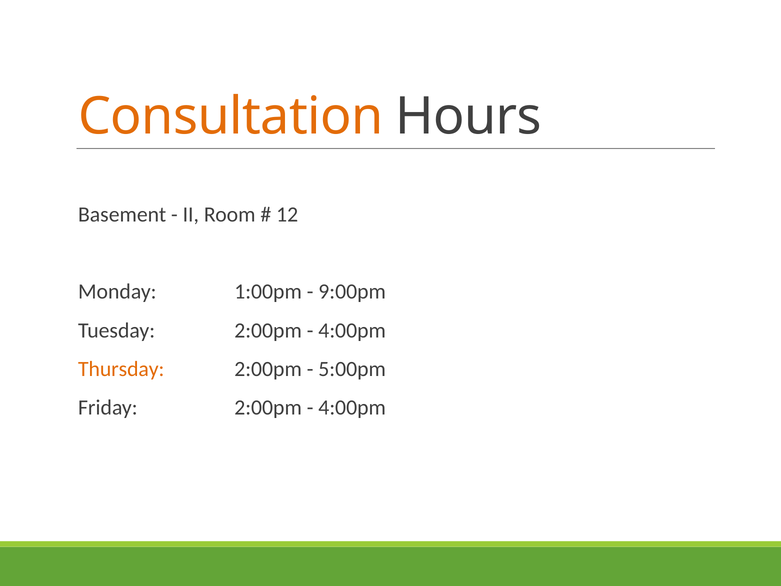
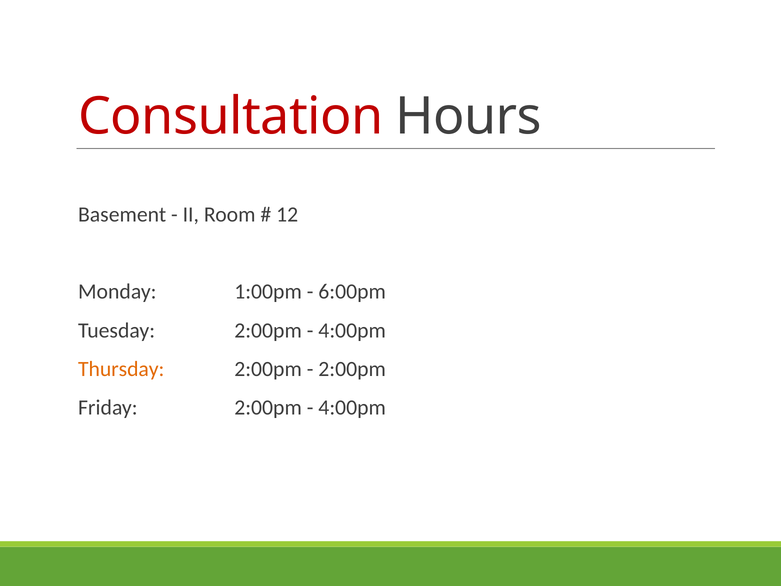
Consultation colour: orange -> red (231, 117)
9:00pm: 9:00pm -> 6:00pm (352, 292)
5:00pm: 5:00pm -> 2:00pm (352, 369)
